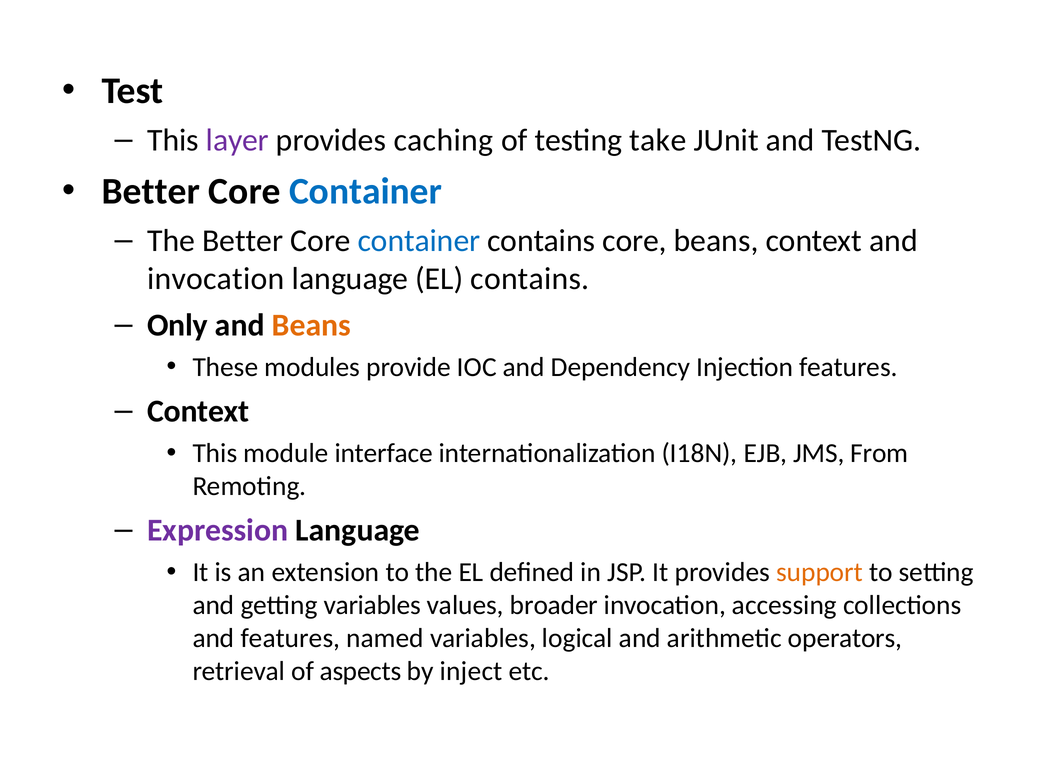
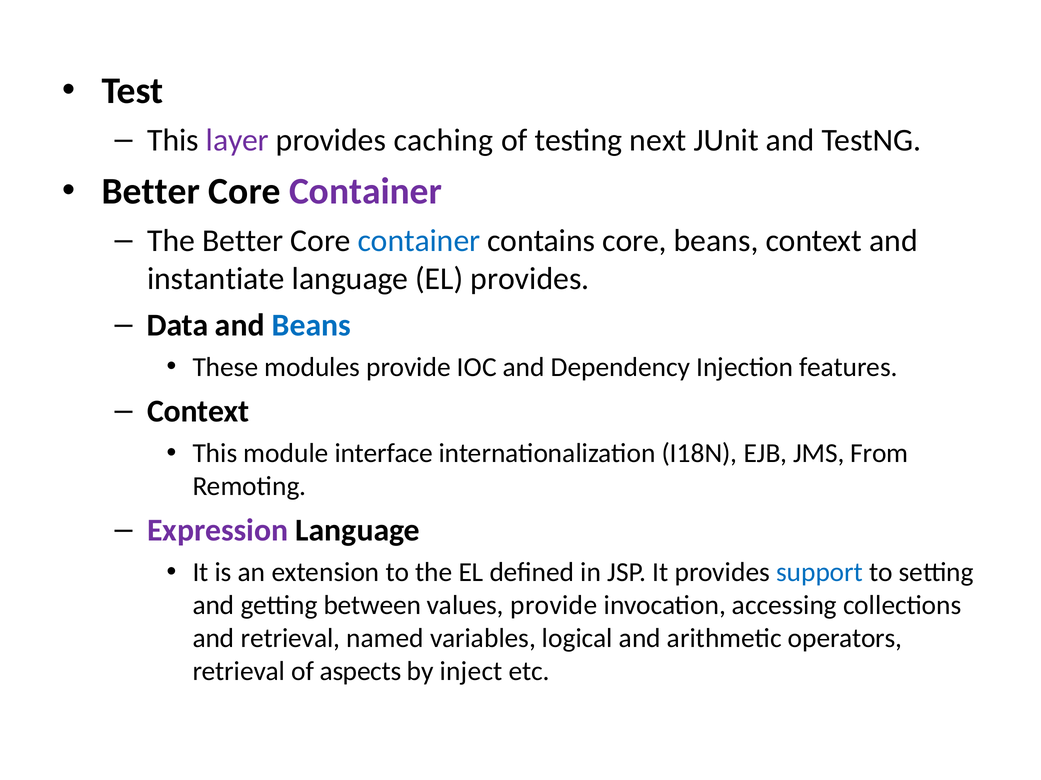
take: take -> next (658, 140)
Container colour: blue -> purple (366, 192)
invocation: invocation -> instantiate (216, 279)
EL contains: contains -> provides (530, 279)
Only: Only -> Data (178, 325)
Beans colour: orange -> blue (311, 325)
support colour: orange -> blue (820, 573)
getting variables: variables -> between (372, 606)
values broader: broader -> provide (554, 606)
and features: features -> retrieval (290, 639)
